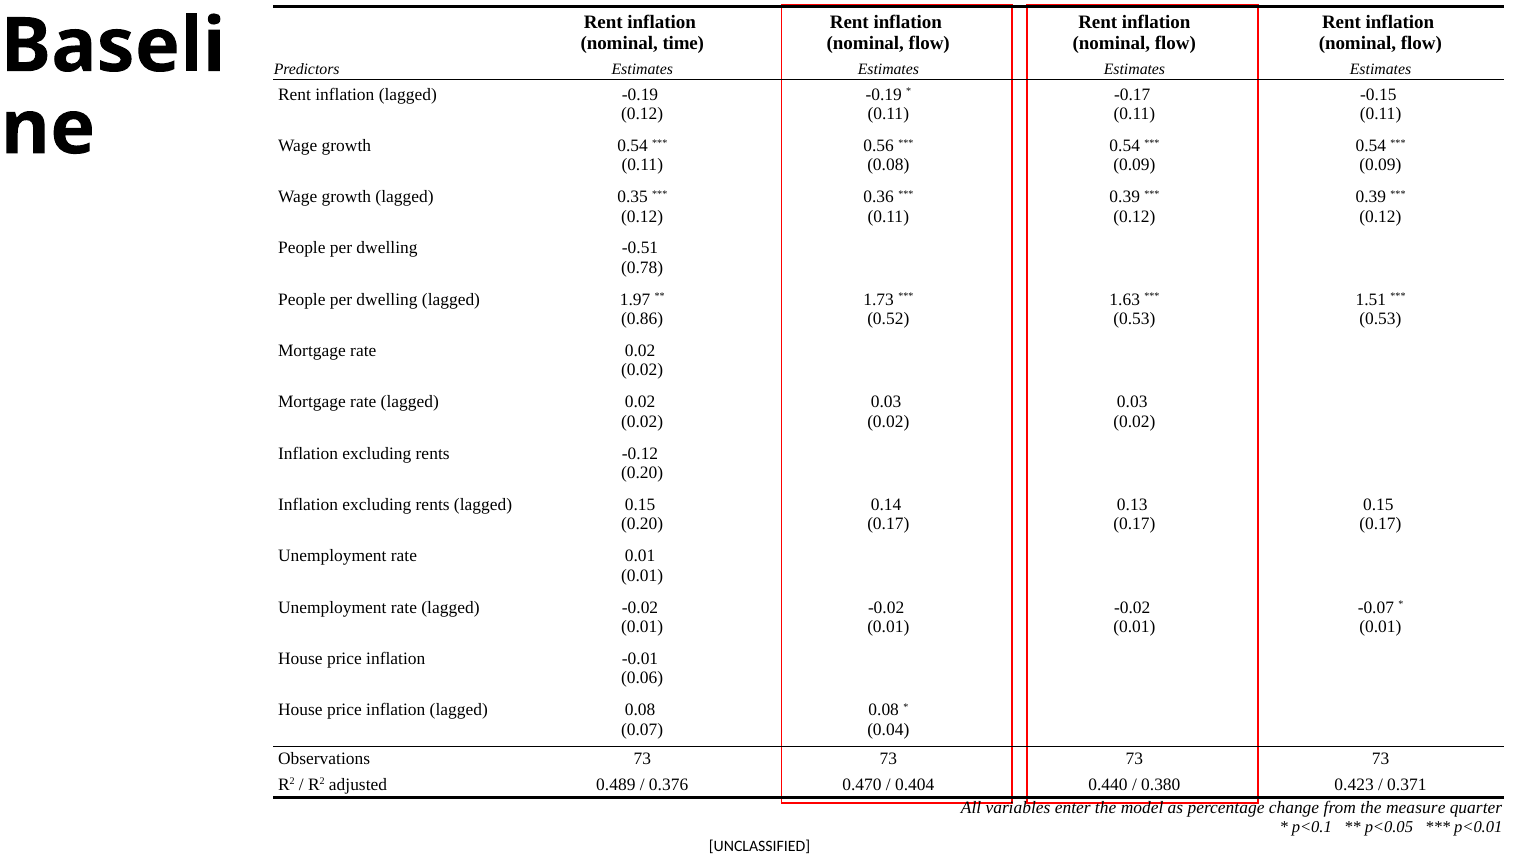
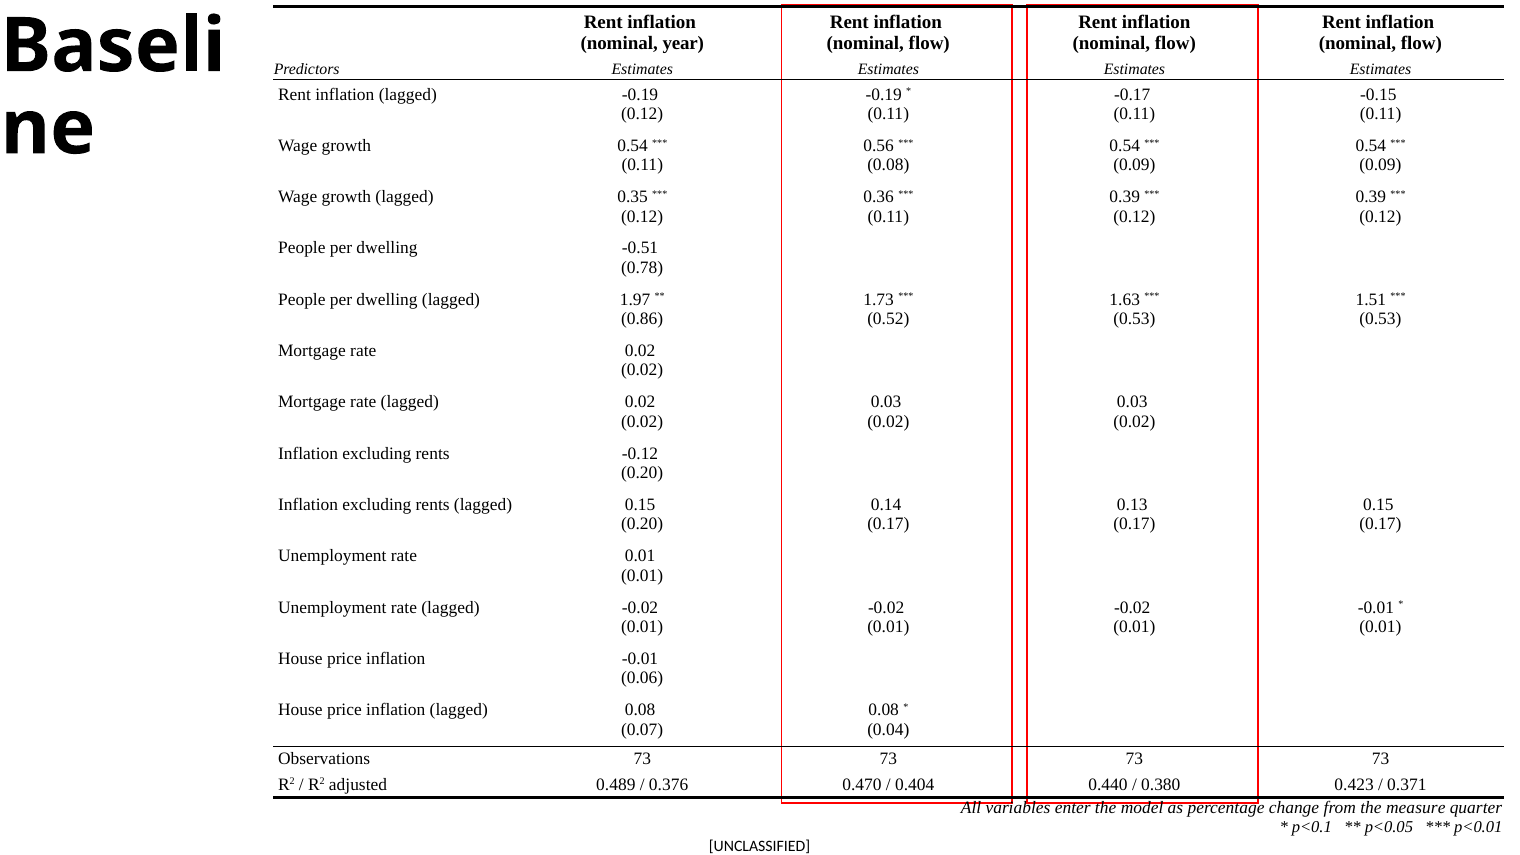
time: time -> year (683, 44)
-0.07: -0.07 -> -0.01 (1376, 607)
